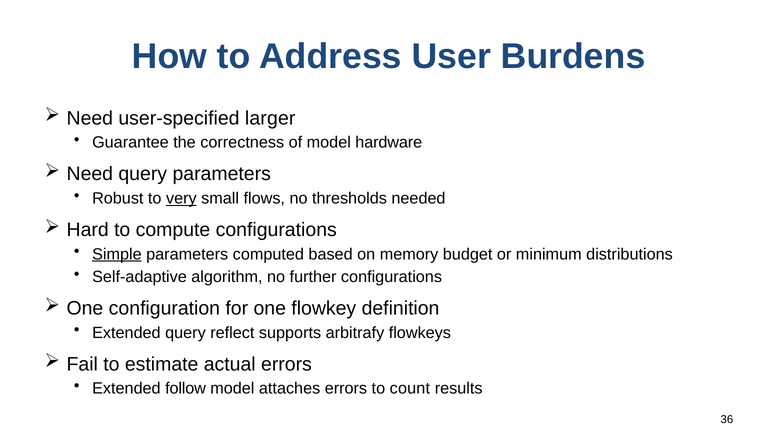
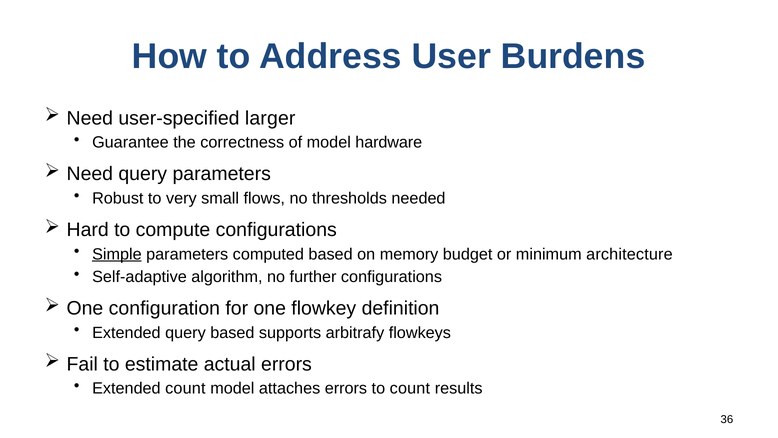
very underline: present -> none (181, 198)
distributions: distributions -> architecture (629, 254)
query reflect: reflect -> based (232, 332)
Extended follow: follow -> count (185, 388)
